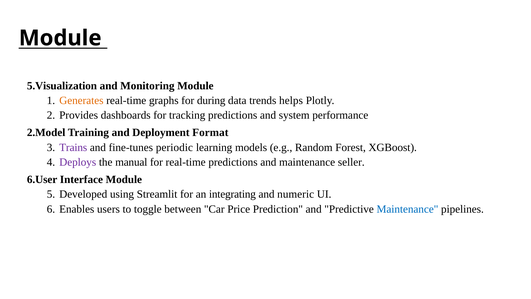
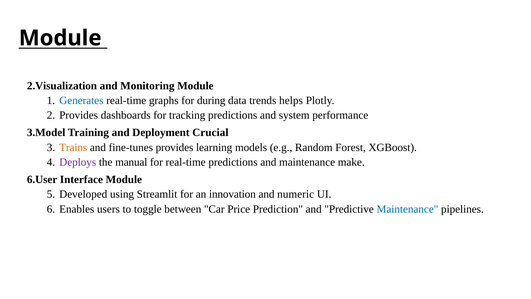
5.Visualization: 5.Visualization -> 2.Visualization (62, 86)
Generates colour: orange -> blue (81, 100)
2.Model: 2.Model -> 3.Model (46, 133)
Format: Format -> Crucial (210, 133)
Trains colour: purple -> orange (73, 147)
fine-tunes periodic: periodic -> provides (175, 147)
seller: seller -> make (351, 162)
integrating: integrating -> innovation (232, 194)
